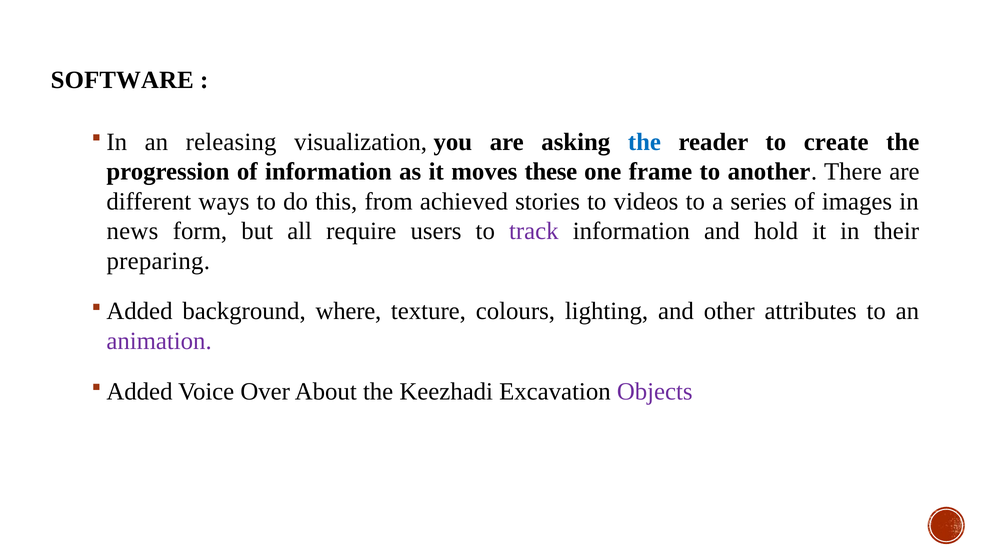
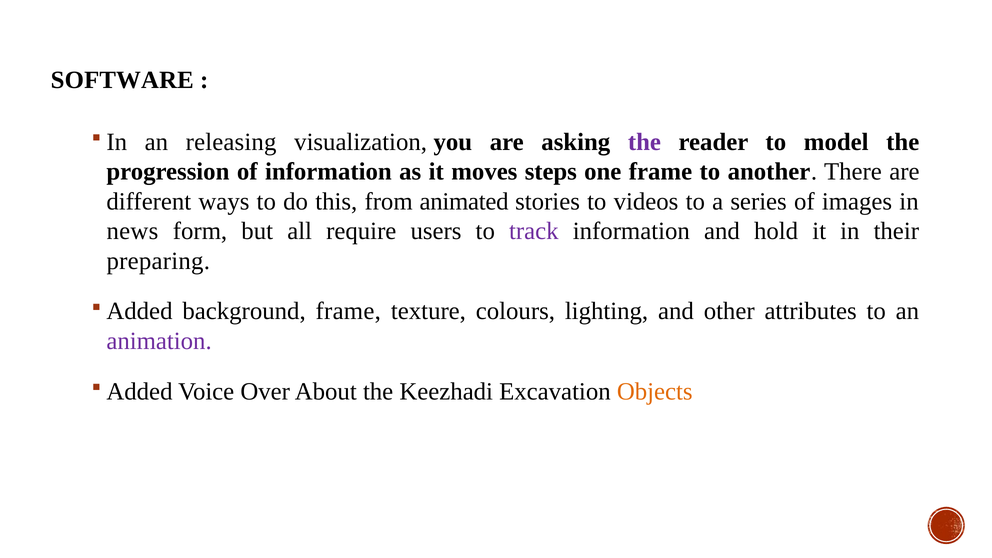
the colour: blue -> purple (644, 142)
create: create -> model (836, 142)
these: these -> steps (551, 172)
achieved: achieved -> animated (464, 201)
background where: where -> frame (348, 311)
Objects colour: purple -> orange (655, 391)
